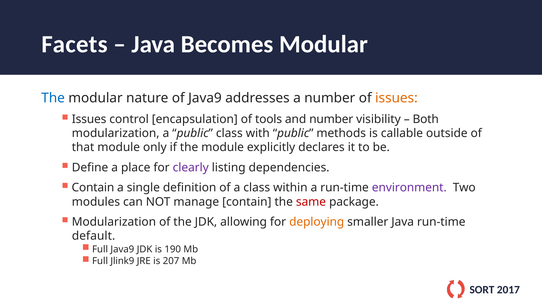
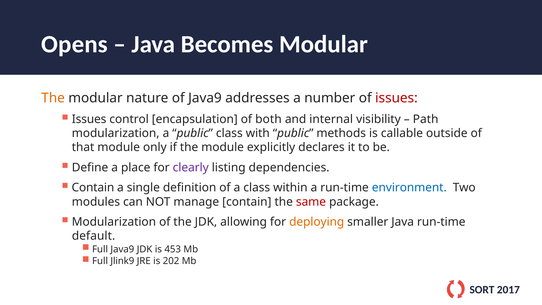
Facets: Facets -> Opens (75, 44)
The colour: blue -> orange (53, 98)
issues colour: orange -> red (396, 98)
tools: tools -> both (268, 119)
and number: number -> internal (331, 119)
Both: Both -> Path (426, 119)
environment colour: purple -> blue (409, 188)
190: 190 -> 453 (173, 249)
207: 207 -> 202 (171, 261)
